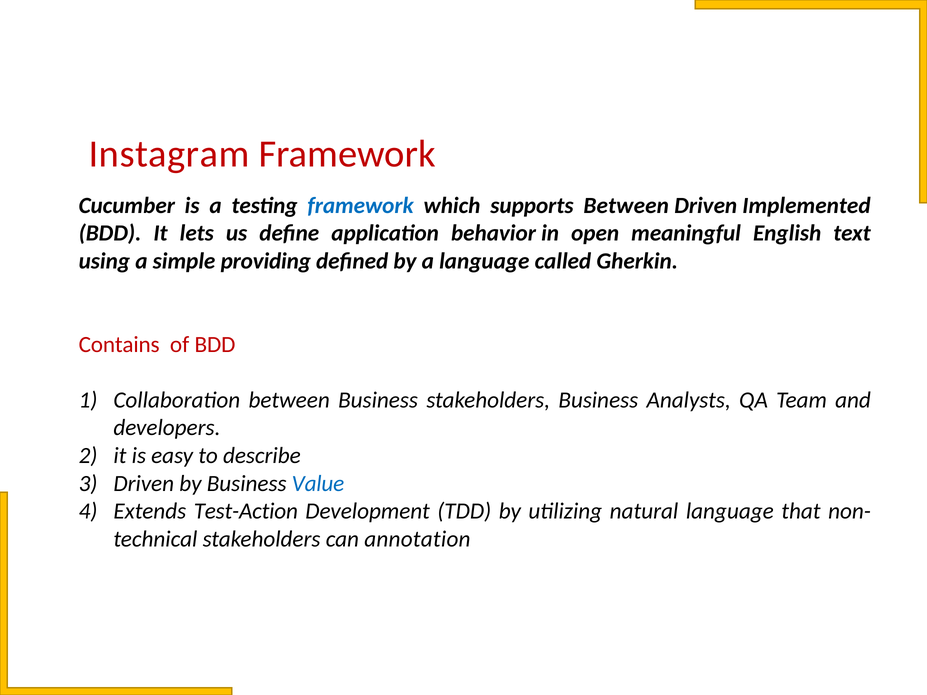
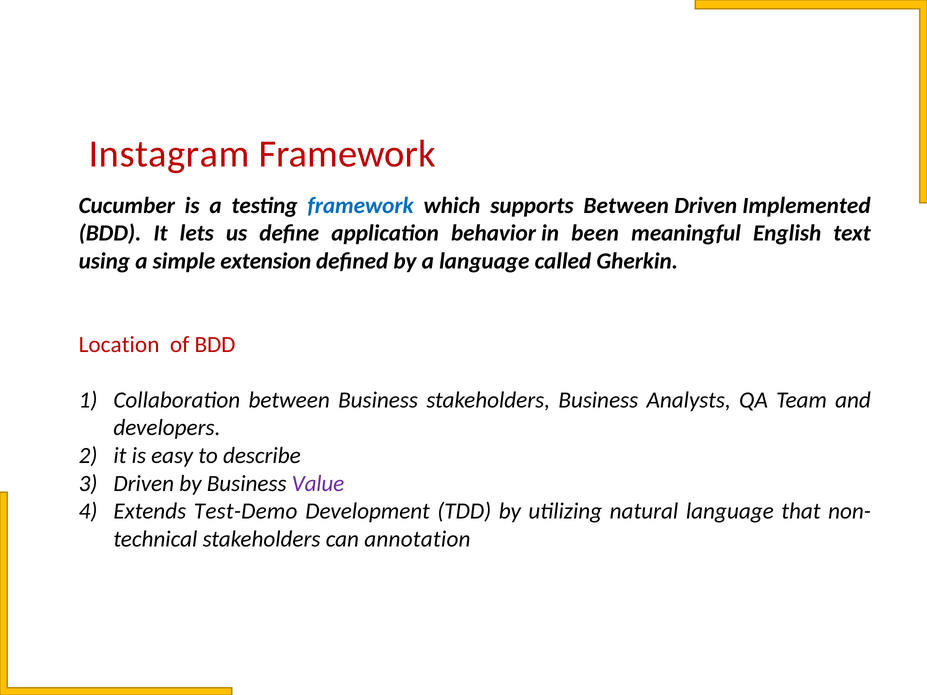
open: open -> been (595, 233)
providing: providing -> extension (266, 261)
Contains: Contains -> Location (119, 345)
Value colour: blue -> purple (318, 484)
Test-Action: Test-Action -> Test-Demo (246, 511)
